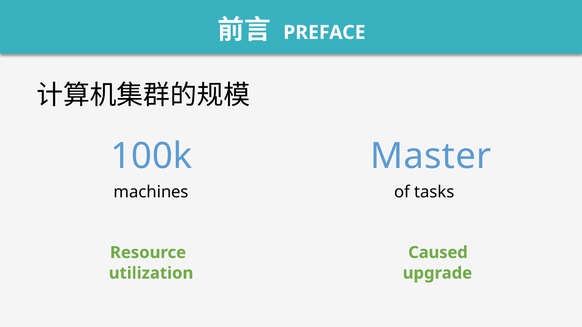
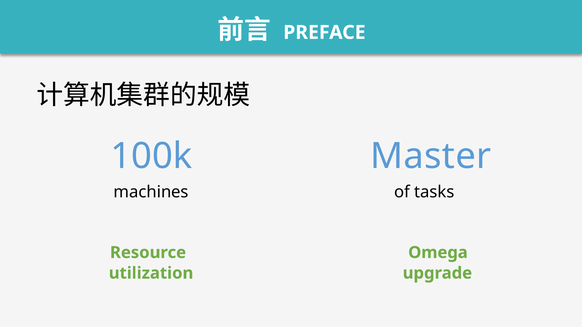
Caused: Caused -> Omega (438, 253)
